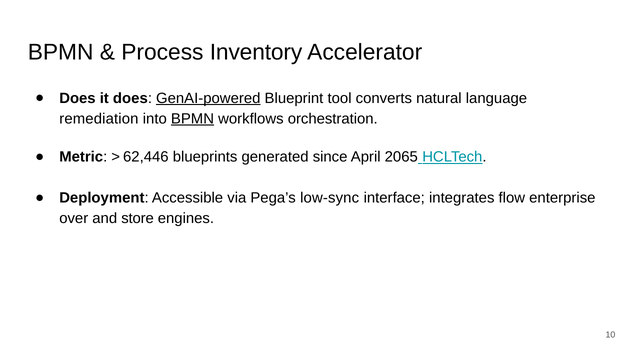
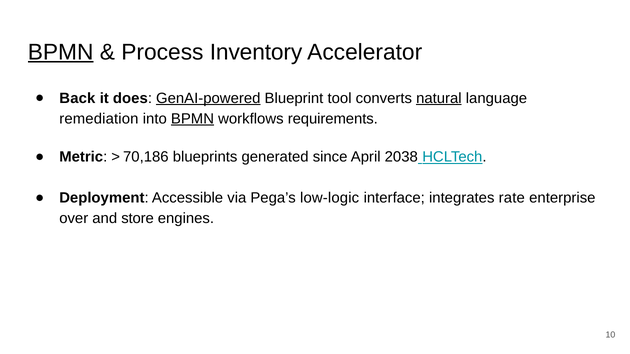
BPMN underline: none -> present (61, 52)
Does: Does -> Back (77, 98)
natural underline: none -> present (439, 98)
orchestration: orchestration -> requirements (333, 119)
62,446: 62,446 -> 70,186 (146, 157)
2065: 2065 -> 2038 (401, 157)
low-sync: low-sync -> low-logic (330, 198)
flow: flow -> rate (512, 198)
